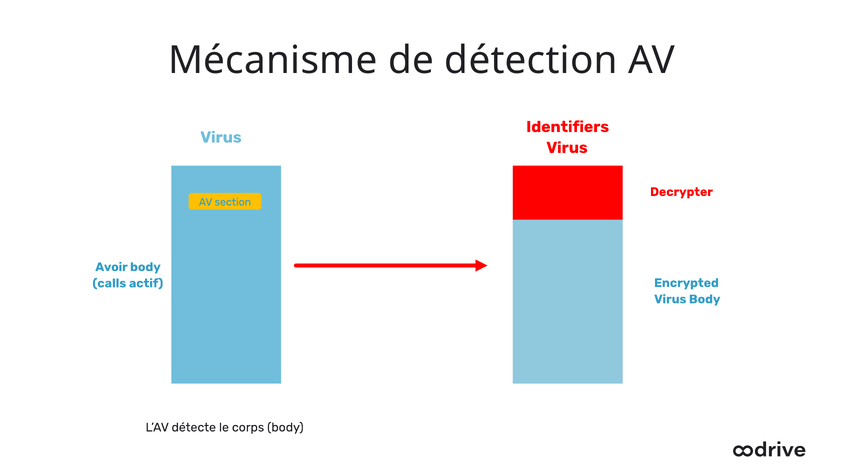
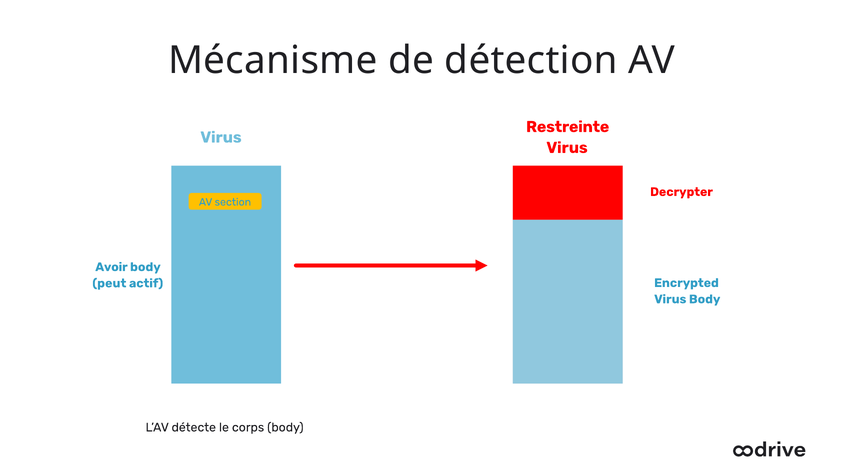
Identifiers: Identifiers -> Restreinte (568, 127)
calls: calls -> peut (109, 283)
